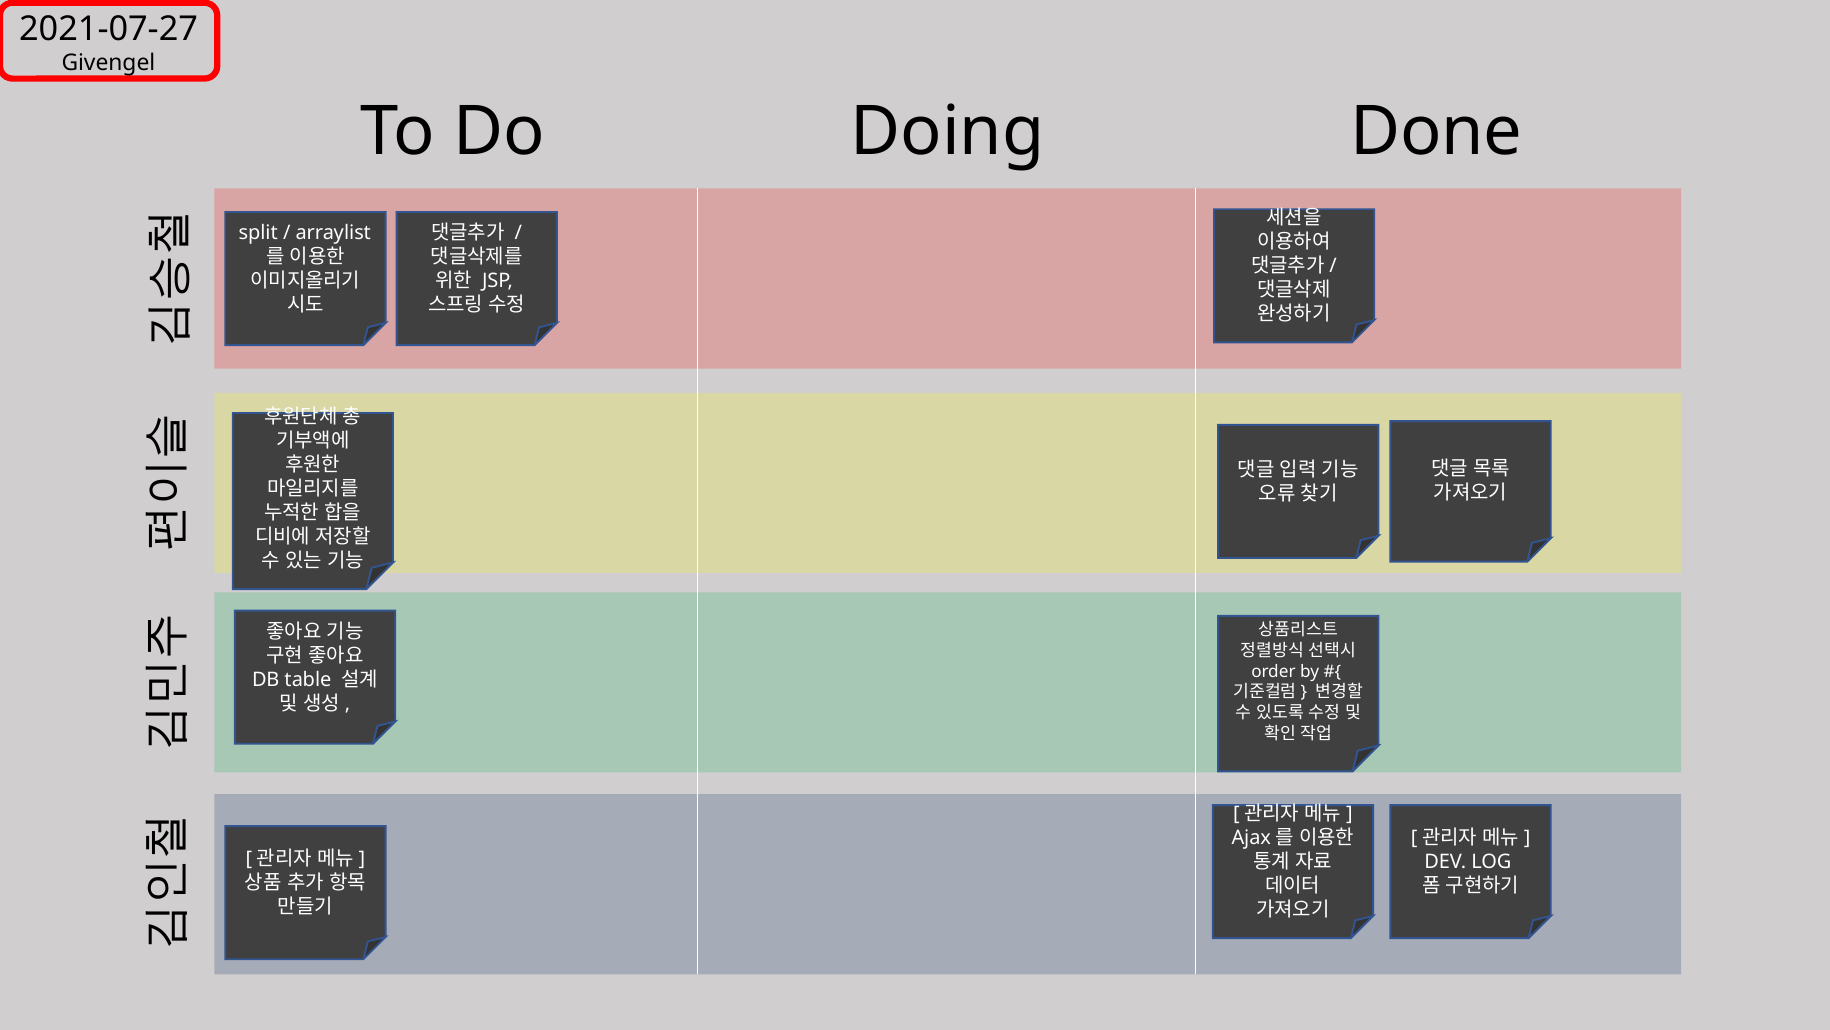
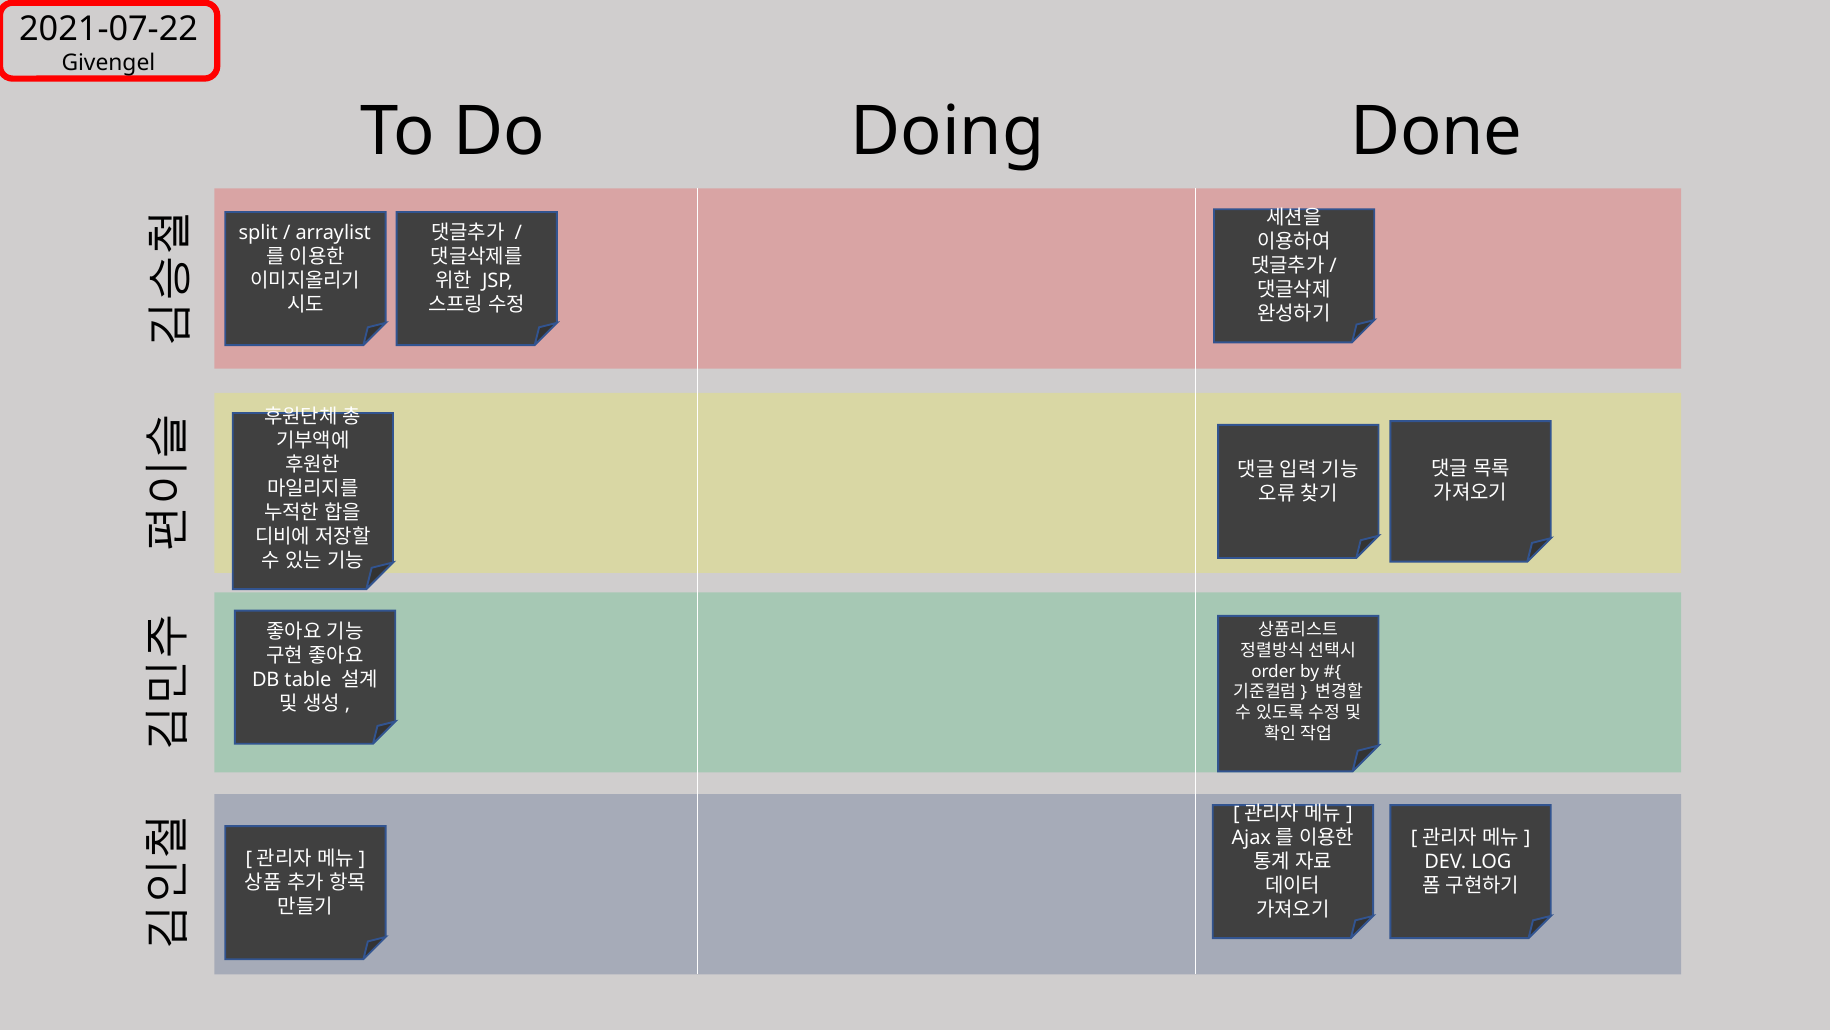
2021-07-27: 2021-07-27 -> 2021-07-22 (109, 29)
